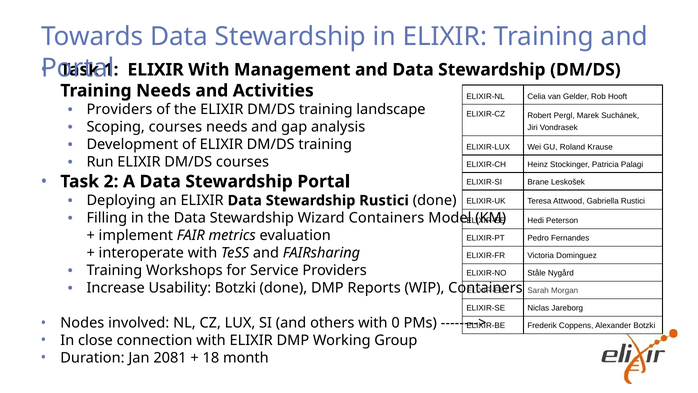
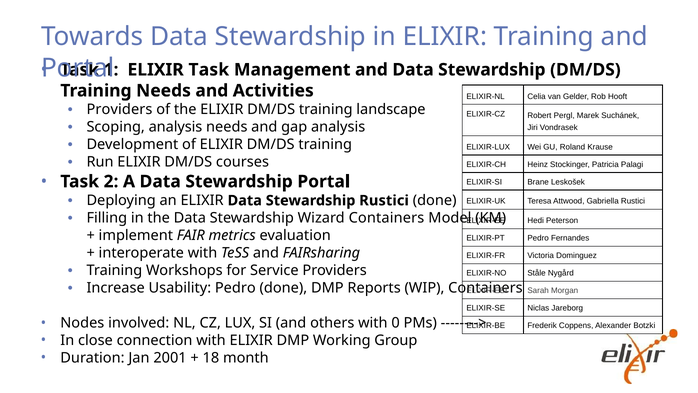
ELIXIR With: With -> Task (209, 70)
Scoping courses: courses -> analysis (175, 127)
Usability Botzki: Botzki -> Pedro (235, 288)
2081: 2081 -> 2001 (170, 357)
